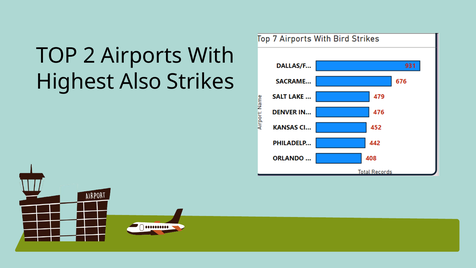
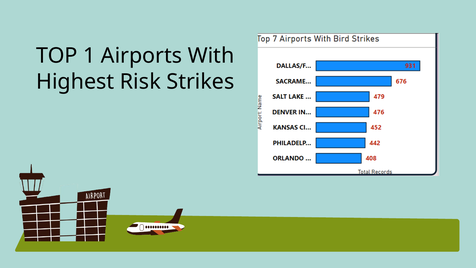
2: 2 -> 1 (89, 56)
Also: Also -> Risk (140, 82)
